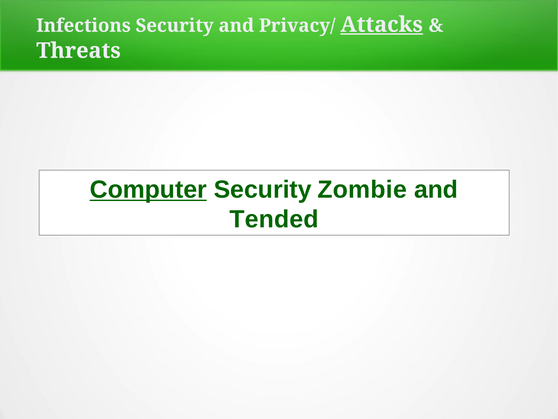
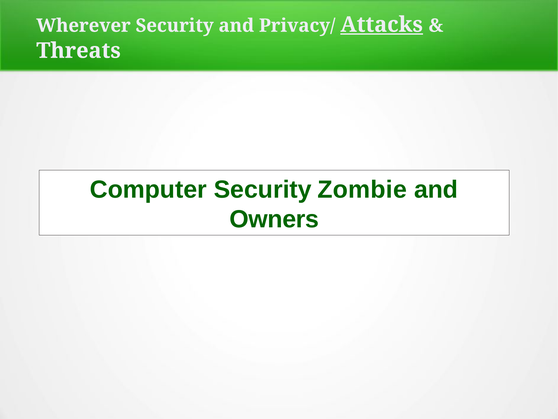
Infections: Infections -> Wherever (84, 26)
Computer underline: present -> none (148, 189)
Tended: Tended -> Owners (274, 219)
